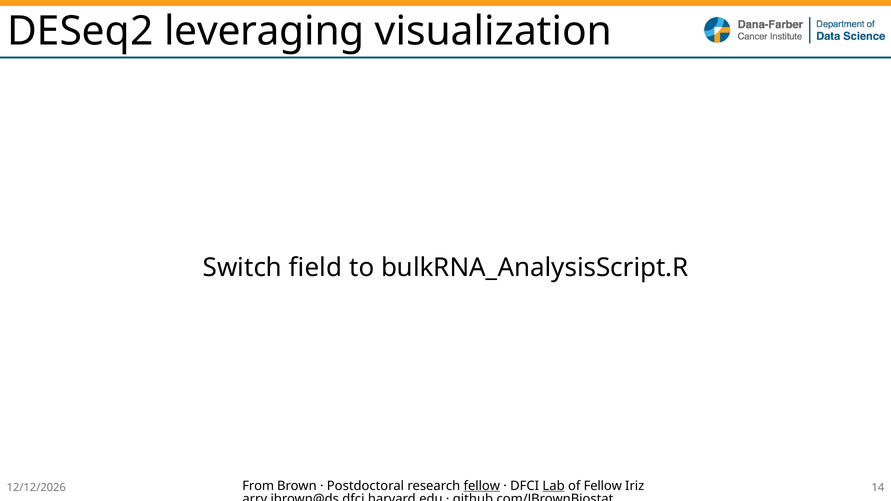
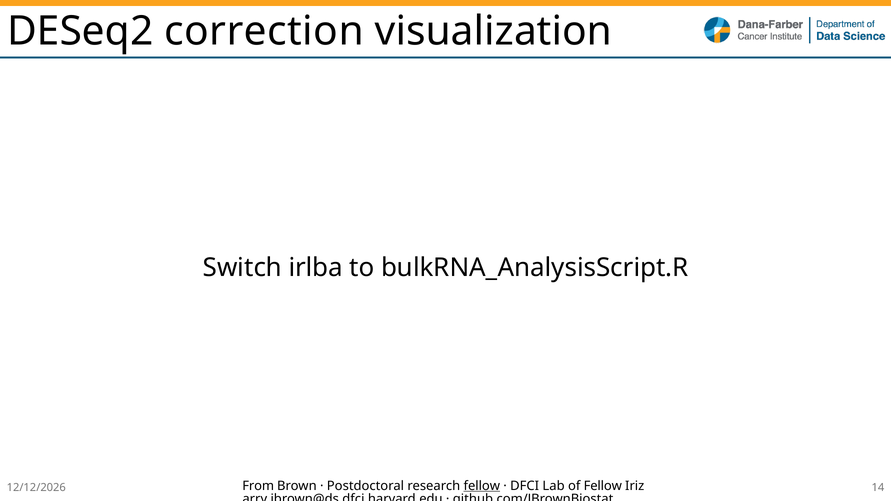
leveraging: leveraging -> correction (264, 31)
field: field -> irlba (316, 268)
Lab underline: present -> none (554, 486)
